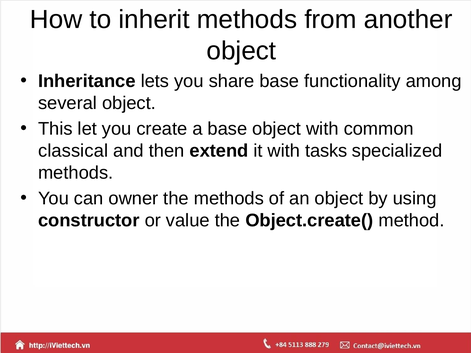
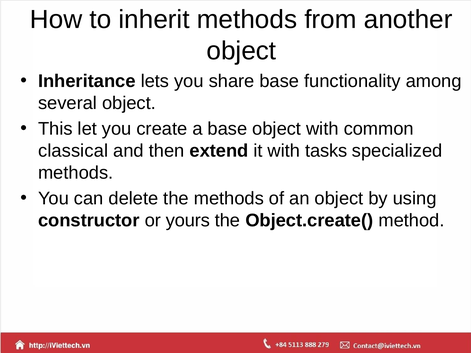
owner: owner -> delete (133, 199)
value: value -> yours (188, 221)
